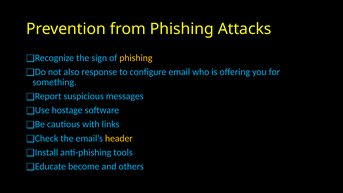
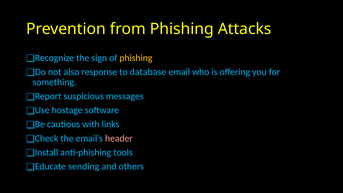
configure: configure -> database (148, 72)
header colour: yellow -> pink (119, 138)
become: become -> sending (84, 166)
